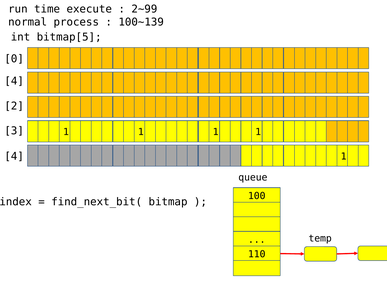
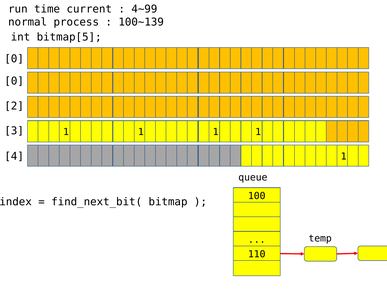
execute: execute -> current (89, 9)
2~99: 2~99 -> 4~99 (144, 9)
4: 4 -> 0 (14, 81)
